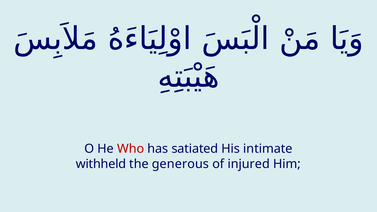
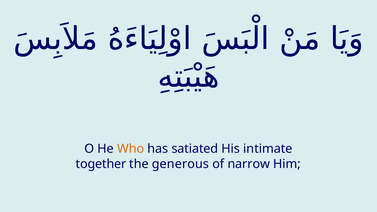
Who colour: red -> orange (131, 149)
withheld: withheld -> together (101, 164)
injured: injured -> narrow (249, 164)
